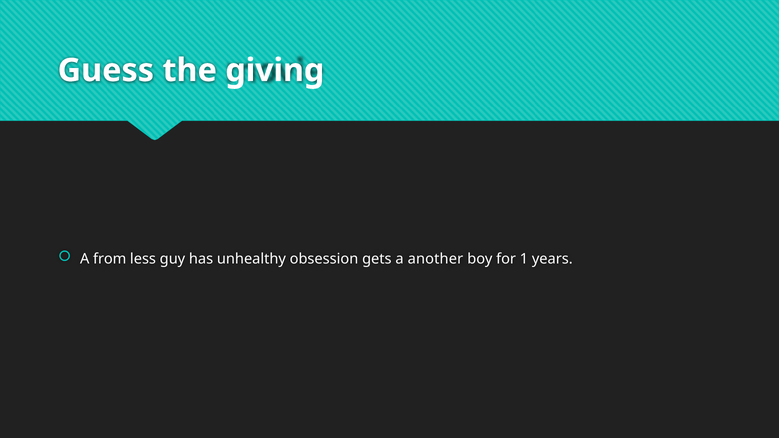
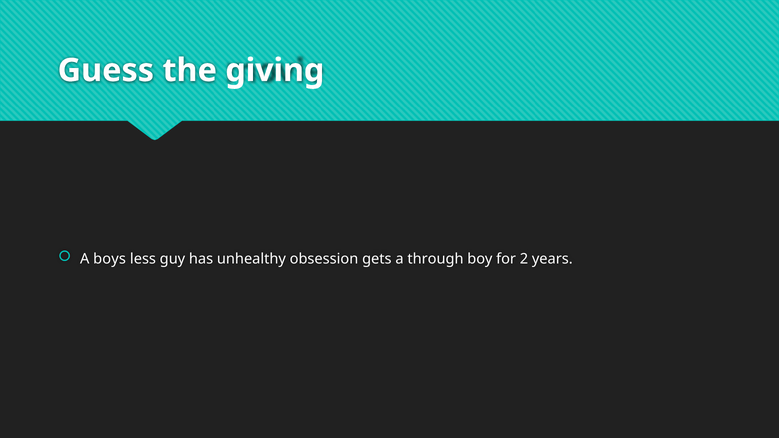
from: from -> boys (110, 259)
another: another -> through (436, 259)
1: 1 -> 2 (524, 259)
